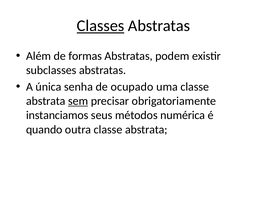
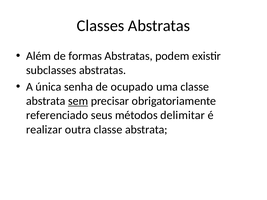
Classes underline: present -> none (101, 26)
instanciamos: instanciamos -> referenciado (57, 115)
numérica: numérica -> delimitar (183, 115)
quando: quando -> realizar (44, 130)
